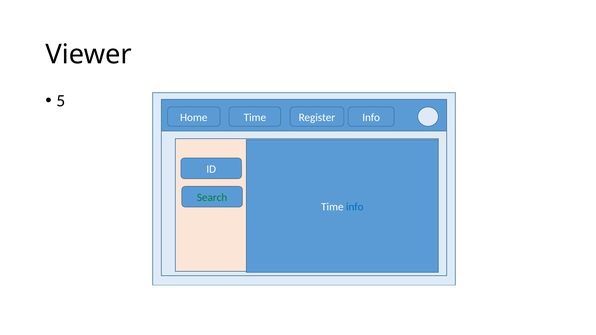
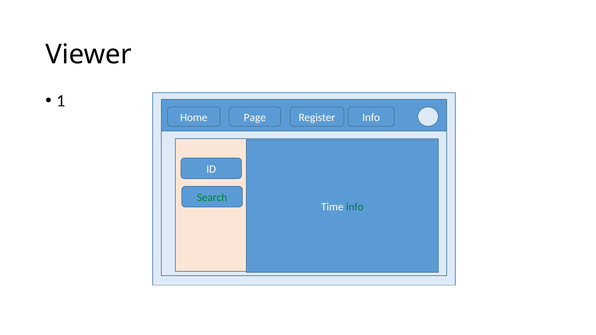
5: 5 -> 1 (61, 101)
Home Time: Time -> Page (255, 117)
info colour: blue -> green (355, 207)
